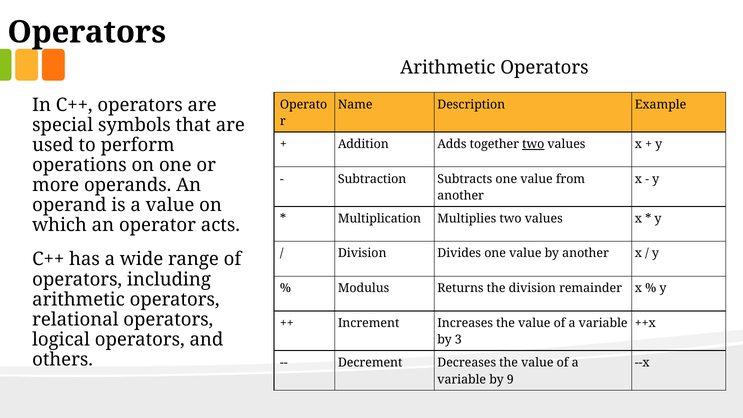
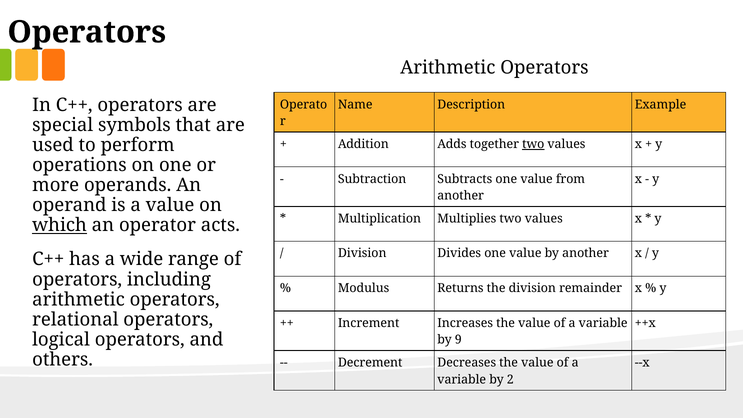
which underline: none -> present (60, 225)
3: 3 -> 9 (458, 340)
9: 9 -> 2 (510, 379)
